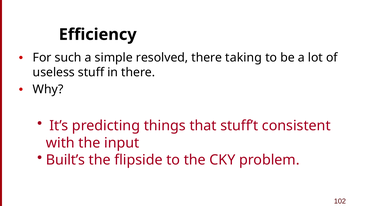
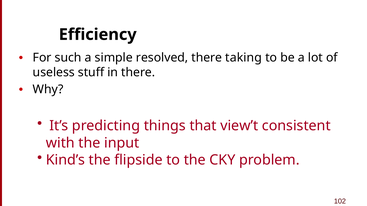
stuff’t: stuff’t -> view’t (239, 126)
Built’s: Built’s -> Kind’s (65, 160)
